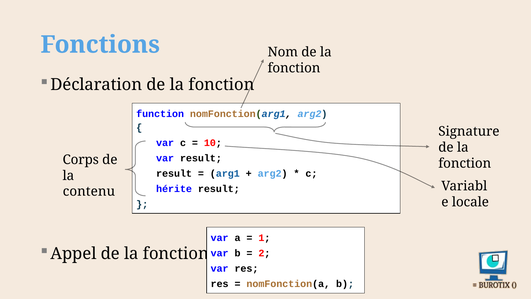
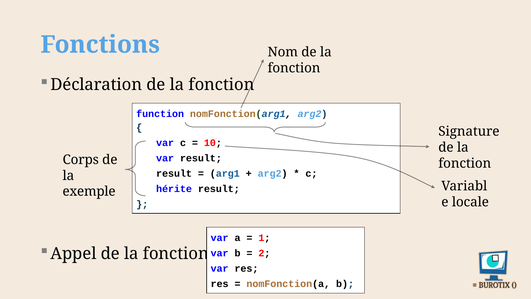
contenu: contenu -> exemple (89, 191)
